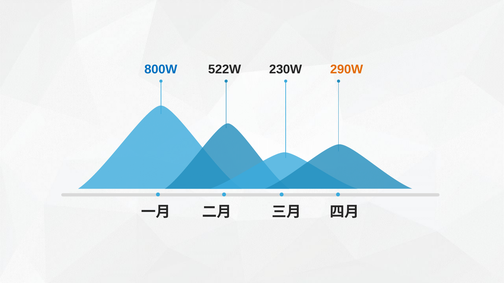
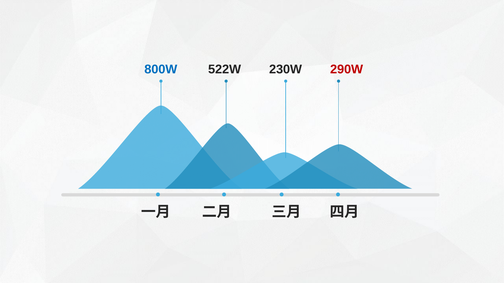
290W colour: orange -> red (347, 69)
